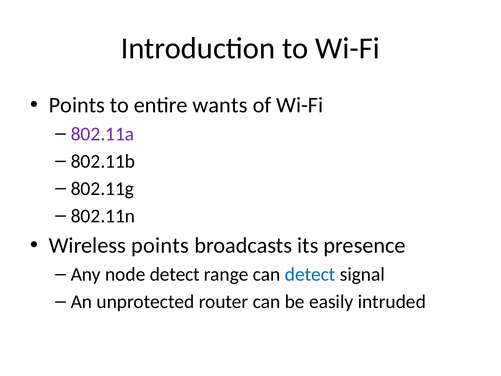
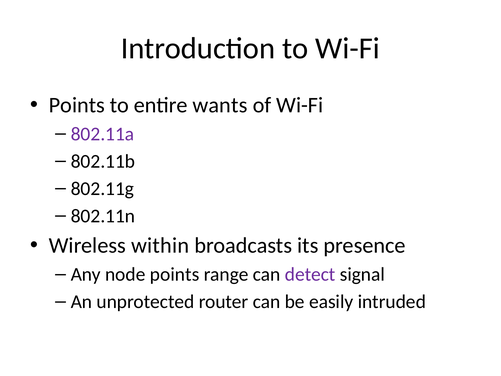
Wireless points: points -> within (160, 245)
node detect: detect -> points (175, 274)
detect colour: blue -> purple (310, 274)
